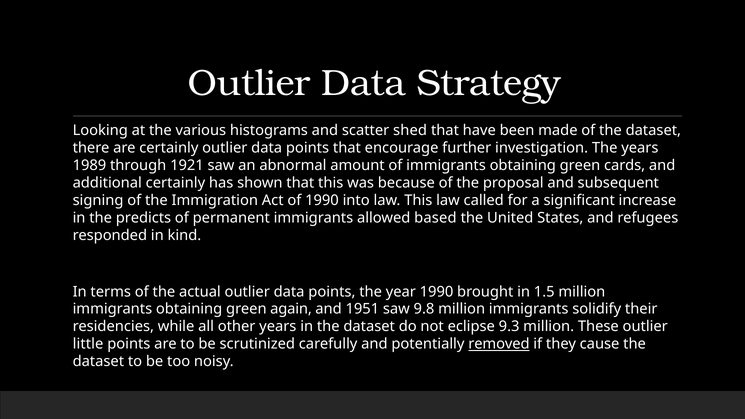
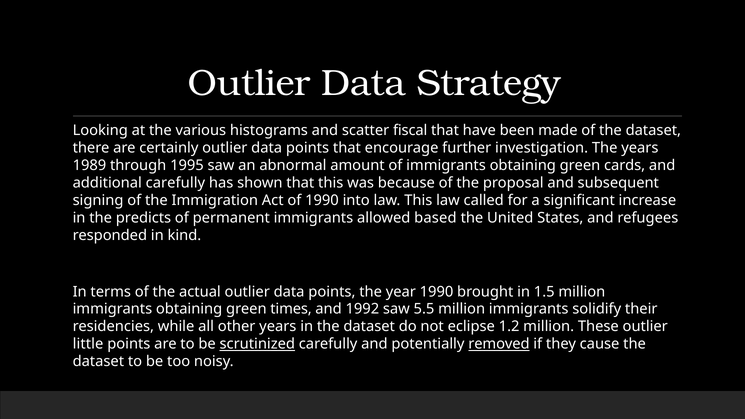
shed: shed -> fiscal (410, 130)
1921: 1921 -> 1995 (187, 165)
additional certainly: certainly -> carefully (175, 183)
again: again -> times (291, 309)
1951: 1951 -> 1992 (362, 309)
9.8: 9.8 -> 5.5 (424, 309)
9.3: 9.3 -> 1.2 (509, 327)
scrutinized underline: none -> present (257, 344)
